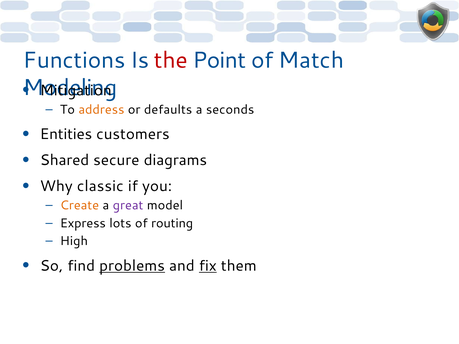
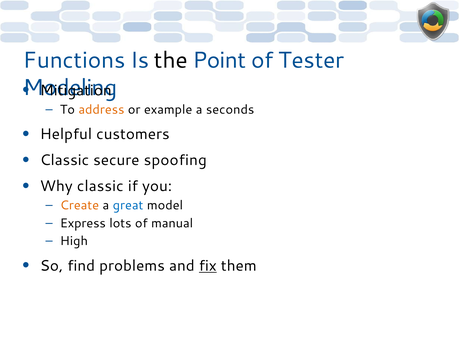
the colour: red -> black (171, 60)
Match: Match -> Tester (311, 60)
defaults: defaults -> example (168, 110)
Entities: Entities -> Helpful (66, 134)
Shared: Shared -> Classic (64, 160)
diagrams: diagrams -> spoofing (175, 160)
great colour: purple -> blue (128, 206)
routing: routing -> manual (172, 223)
problems underline: present -> none (132, 266)
